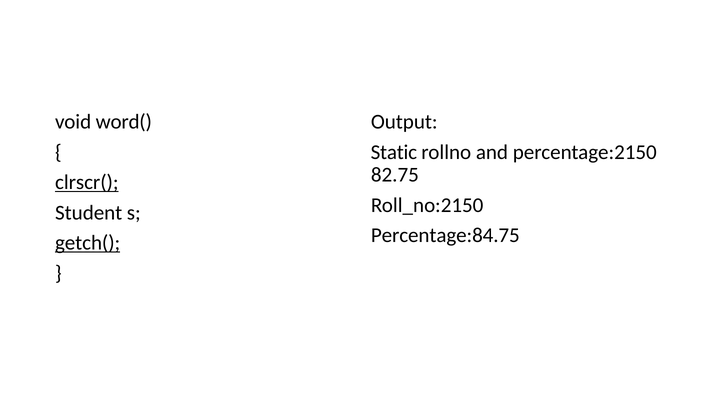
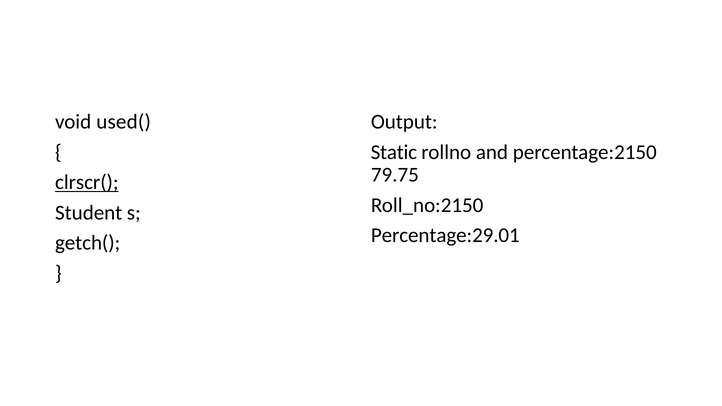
word(: word( -> used( (124, 122)
82.75: 82.75 -> 79.75 (395, 175)
Percentage:84.75: Percentage:84.75 -> Percentage:29.01 (445, 235)
getch( underline: present -> none (88, 243)
